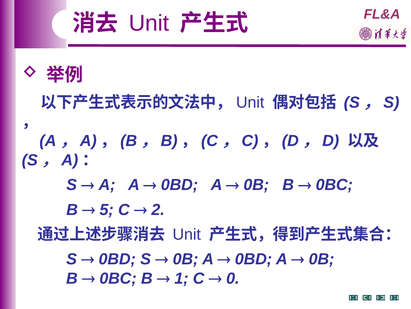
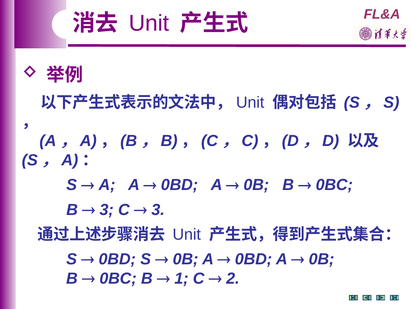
5: 5 -> 3 (107, 209)
2: 2 -> 3 (158, 209)
0: 0 -> 2 (233, 278)
